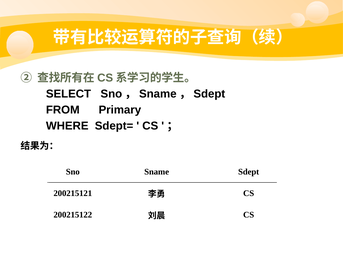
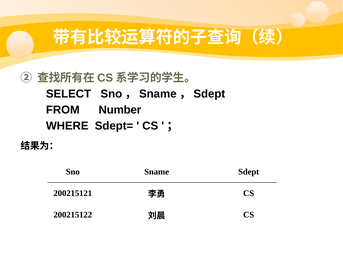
Primary: Primary -> Number (120, 110)
